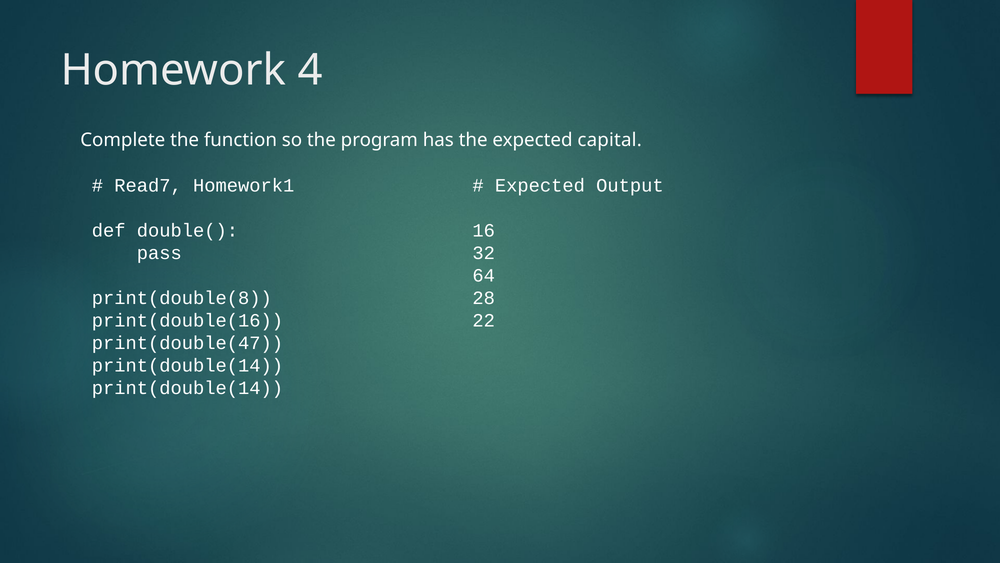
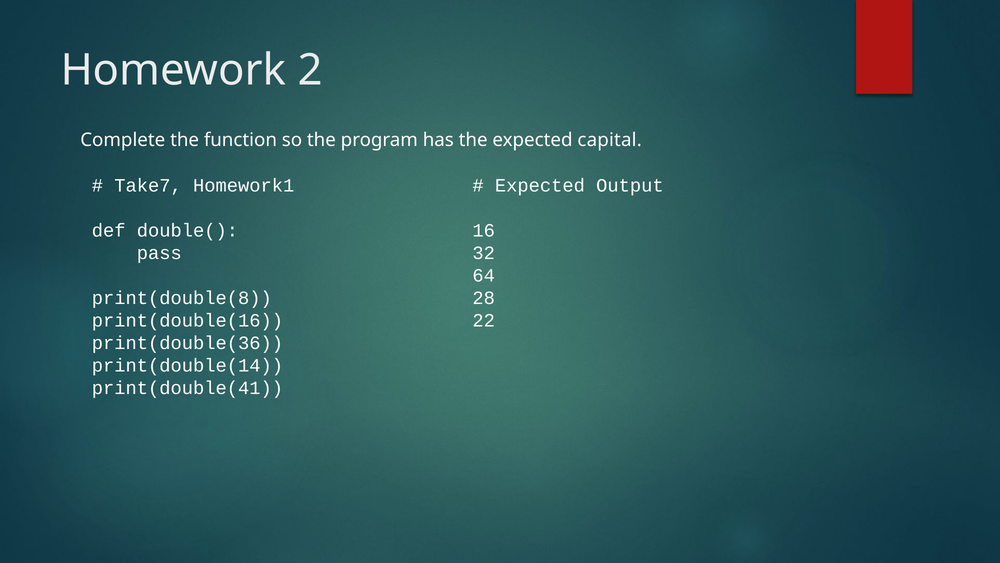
4: 4 -> 2 (310, 70)
Read7: Read7 -> Take7 (148, 185)
print(double(47: print(double(47 -> print(double(36 (187, 343)
print(double(14: print(double(14 -> print(double(41 (187, 388)
